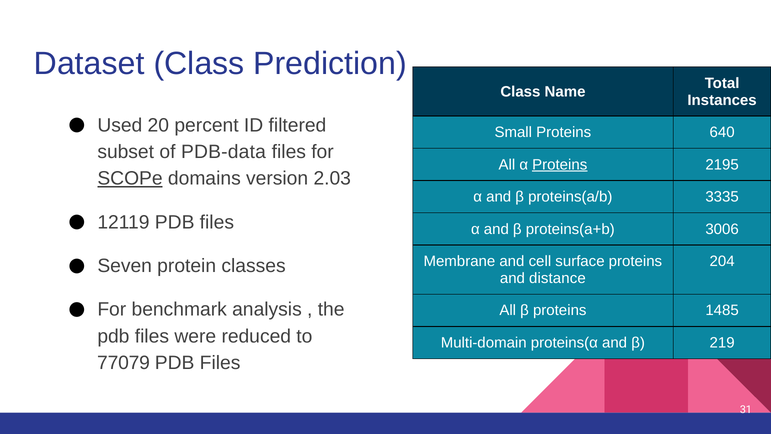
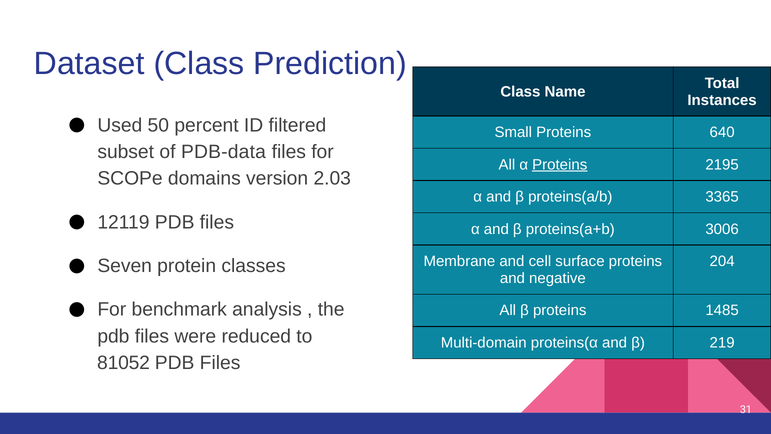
20: 20 -> 50 (158, 125)
SCOPe underline: present -> none (130, 178)
3335: 3335 -> 3365 (722, 197)
distance: distance -> negative (557, 278)
77079: 77079 -> 81052 (124, 363)
